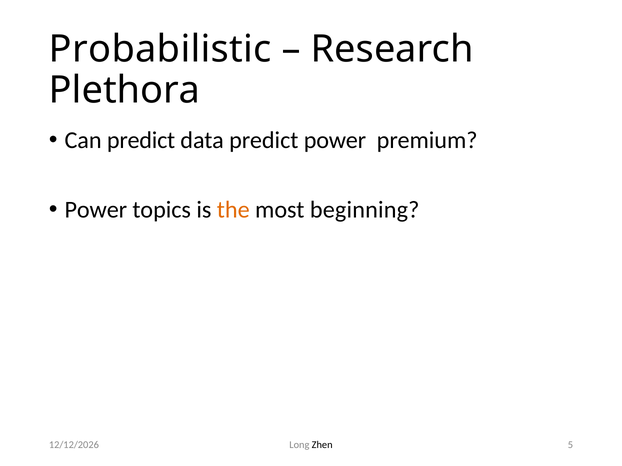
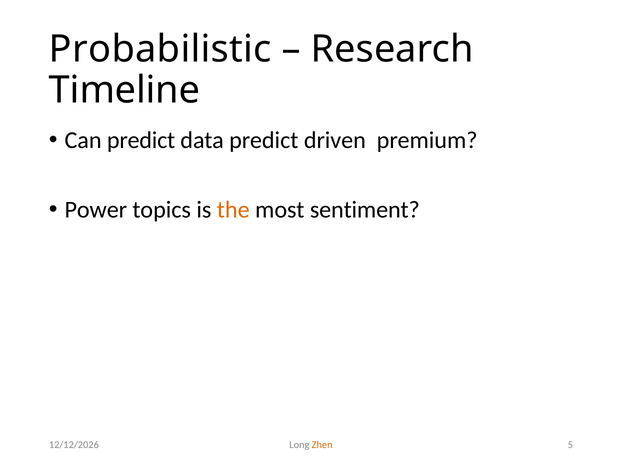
Plethora: Plethora -> Timeline (125, 90)
predict power: power -> driven (335, 140)
beginning: beginning -> sentiment (365, 210)
Zhen colour: black -> orange (322, 445)
